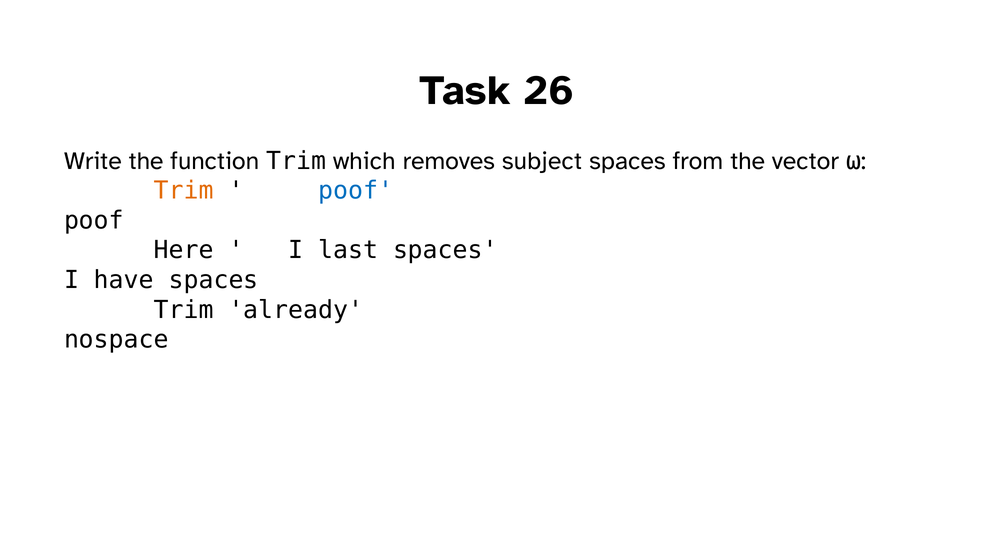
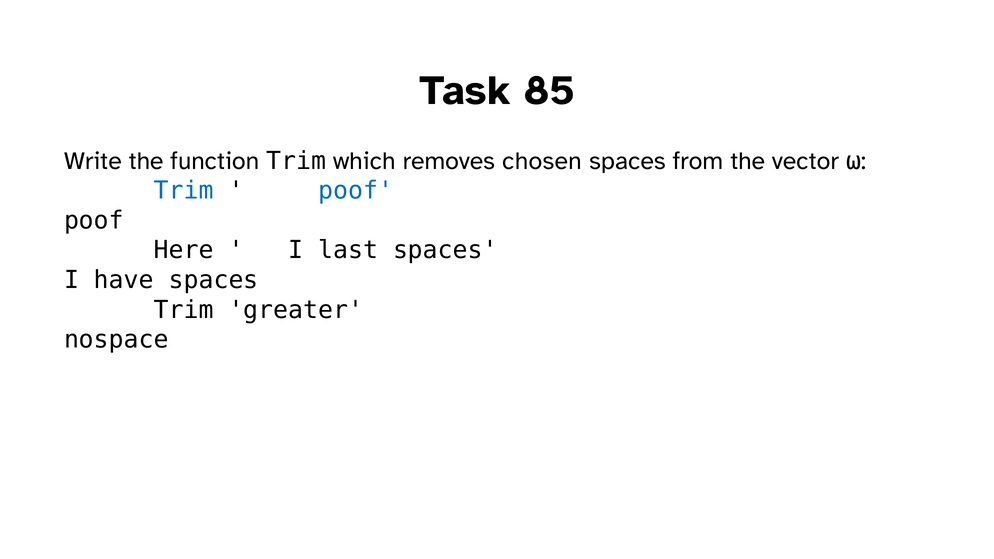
26: 26 -> 85 (549, 91)
subject: subject -> chosen (542, 161)
Trim colour: orange -> blue (184, 191)
already: already -> greater (296, 310)
